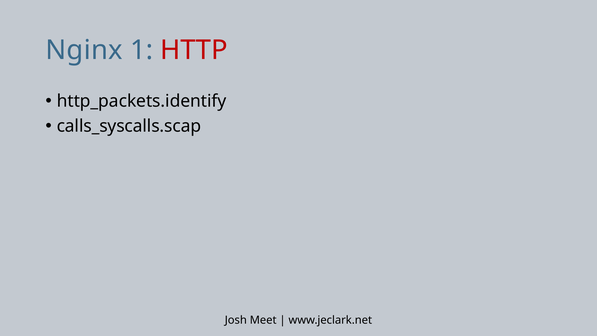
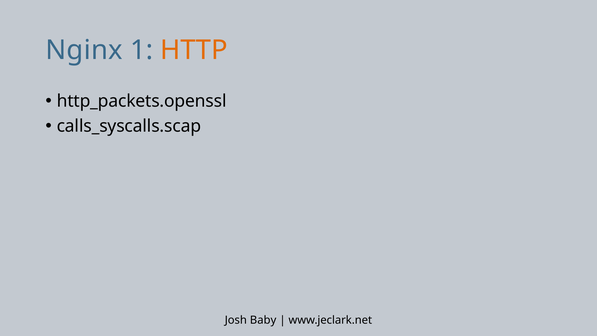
HTTP colour: red -> orange (194, 50)
http_packets.identify: http_packets.identify -> http_packets.openssl (142, 101)
Meet: Meet -> Baby (263, 320)
